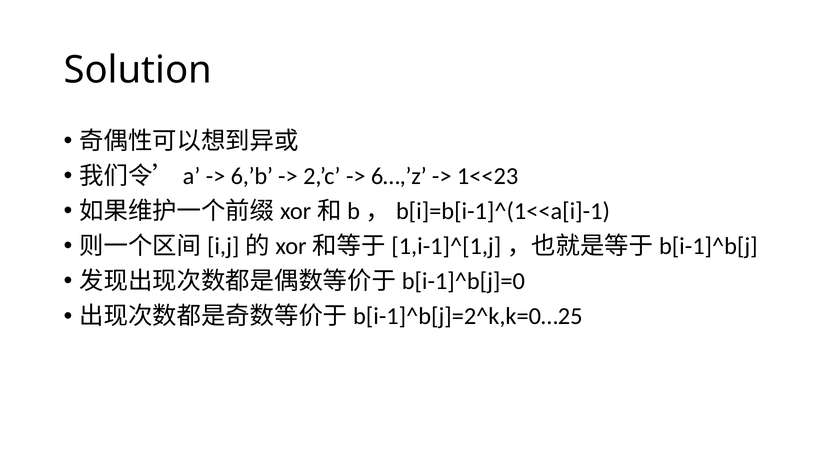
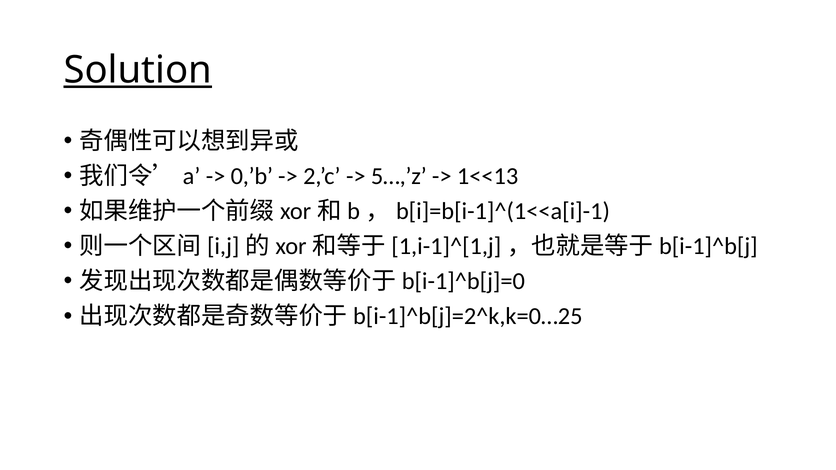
Solution underline: none -> present (138, 70)
6,’b: 6,’b -> 0,’b (252, 176)
6…,’z: 6…,’z -> 5…,’z (399, 176)
1<<23: 1<<23 -> 1<<13 (488, 176)
